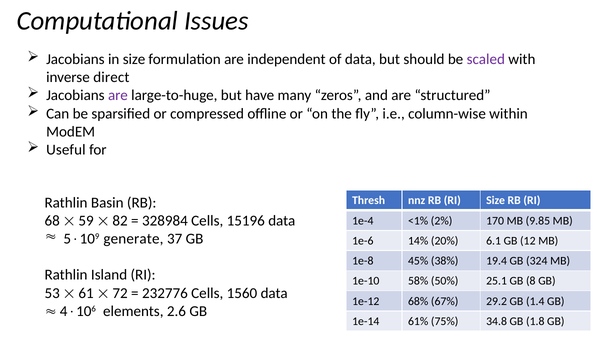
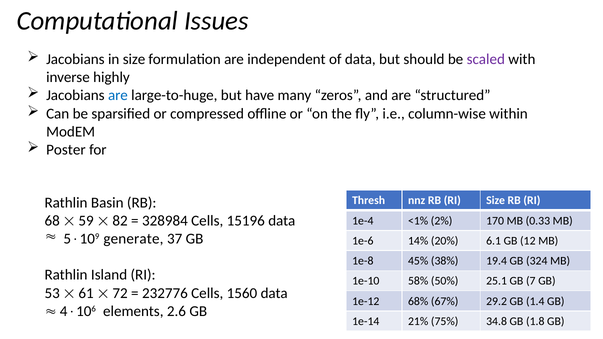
direct: direct -> highly (111, 77)
are colour: purple -> blue (118, 96)
Useful: Useful -> Poster (66, 150)
9.85: 9.85 -> 0.33 (538, 221)
8: 8 -> 7 (531, 281)
61%: 61% -> 21% (418, 321)
